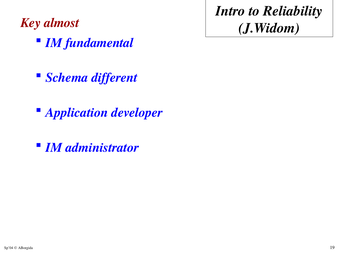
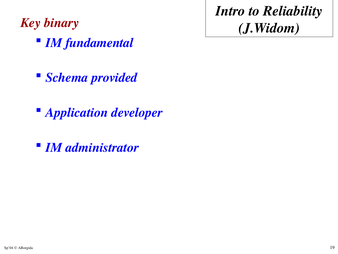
almost: almost -> binary (62, 23)
different: different -> provided (115, 77)
